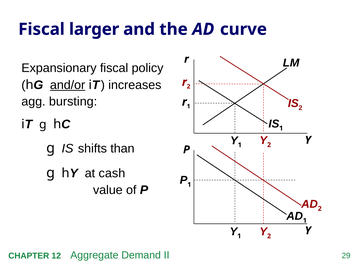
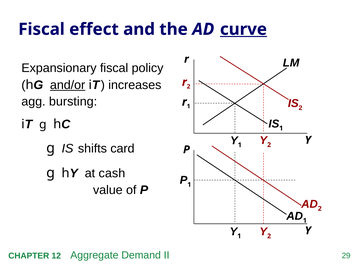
larger: larger -> effect (94, 29)
curve underline: none -> present (243, 29)
than: than -> card (122, 149)
